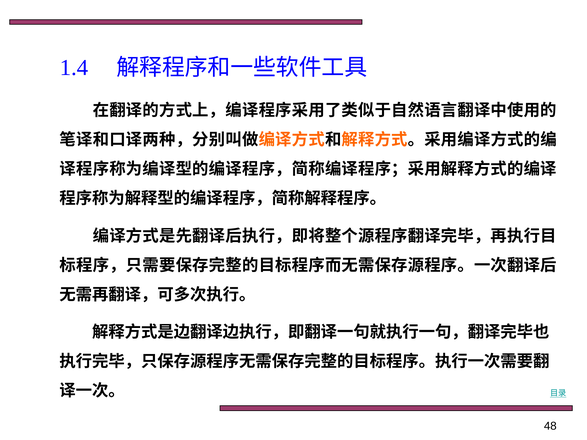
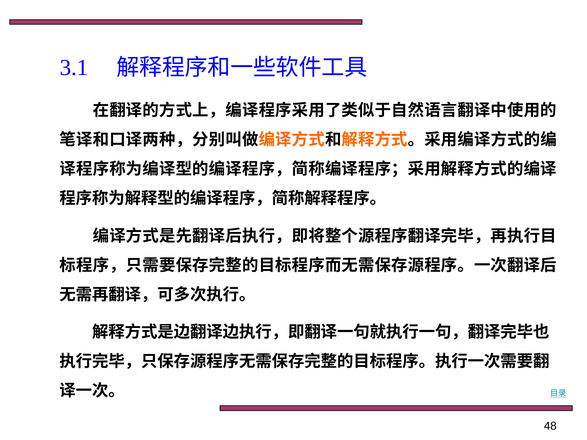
1.4: 1.4 -> 3.1 (74, 68)
